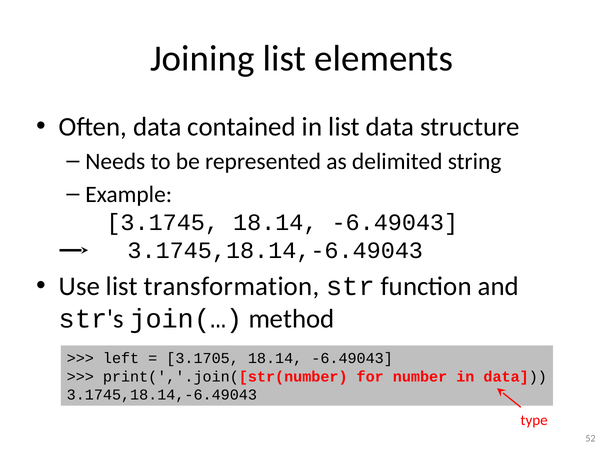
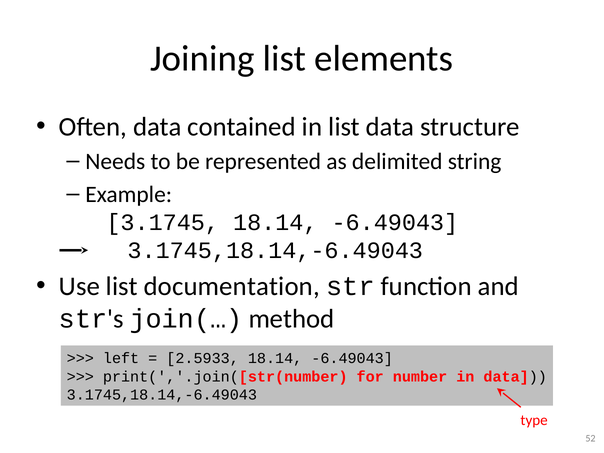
transformation: transformation -> documentation (232, 287)
3.1705: 3.1705 -> 2.5933 (203, 358)
